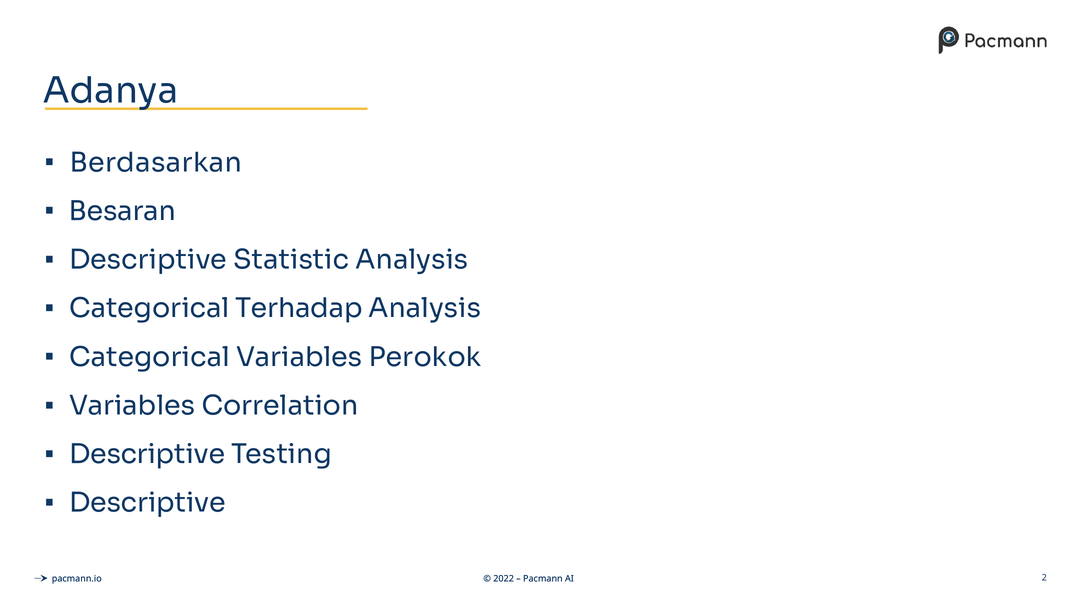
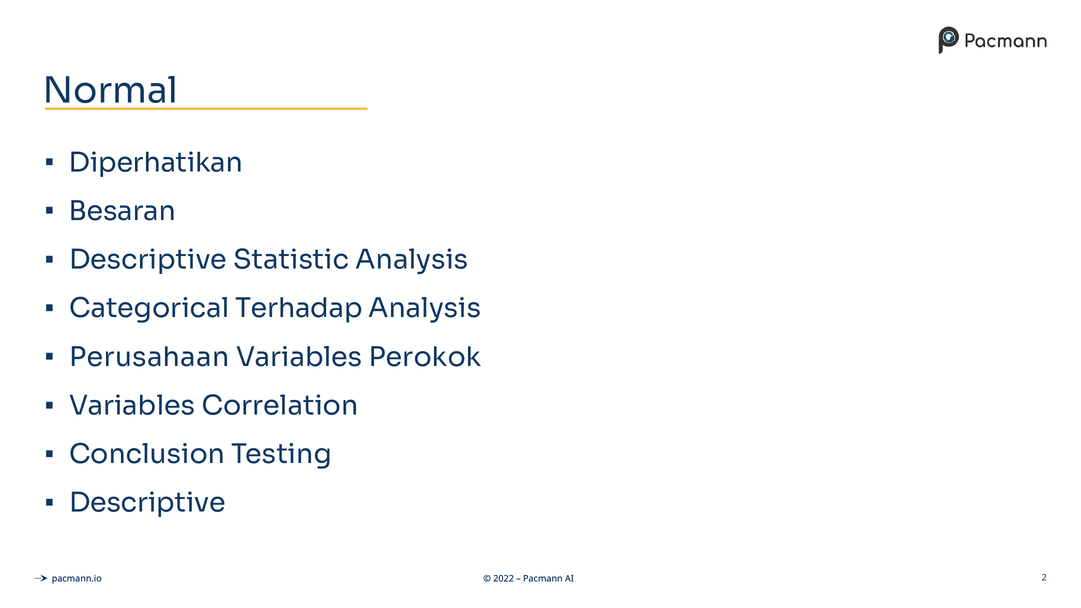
Adanya: Adanya -> Normal (110, 91)
Berdasarkan: Berdasarkan -> Diperhatikan (156, 163)
Categorical: Categorical -> Perusahaan (149, 357)
Descriptive: Descriptive -> Conclusion (147, 454)
